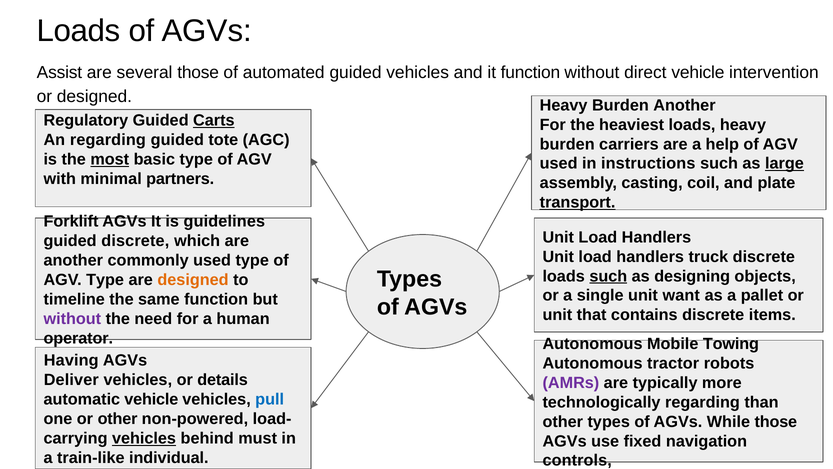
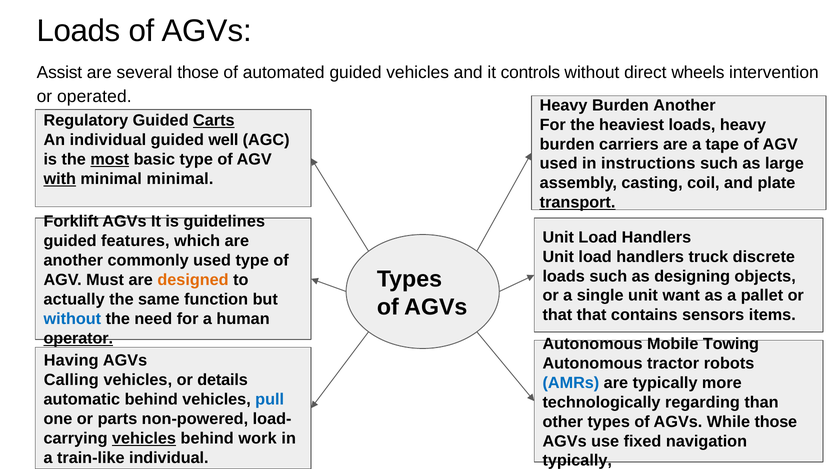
it function: function -> controls (530, 72)
direct vehicle: vehicle -> wheels (698, 72)
or designed: designed -> operated (94, 96)
An regarding: regarding -> individual (108, 140)
tote: tote -> well (223, 140)
help: help -> tape (722, 144)
large underline: present -> none (784, 163)
with underline: none -> present (60, 179)
minimal partners: partners -> minimal (180, 179)
guided discrete: discrete -> features (135, 241)
such underline: present -> none (608, 276)
AGV Type: Type -> Must (105, 280)
timeline: timeline -> actually (74, 299)
unit: unit -> that (557, 315)
contains discrete: discrete -> sensors (713, 315)
without colour: purple -> blue (72, 319)
operator underline: none -> present (78, 338)
Deliver: Deliver -> Calling (71, 380)
AMRs colour: purple -> blue (571, 382)
automatic vehicle: vehicle -> behind (151, 399)
or other: other -> parts (117, 419)
must: must -> work (258, 438)
controls: controls -> typically (577, 460)
